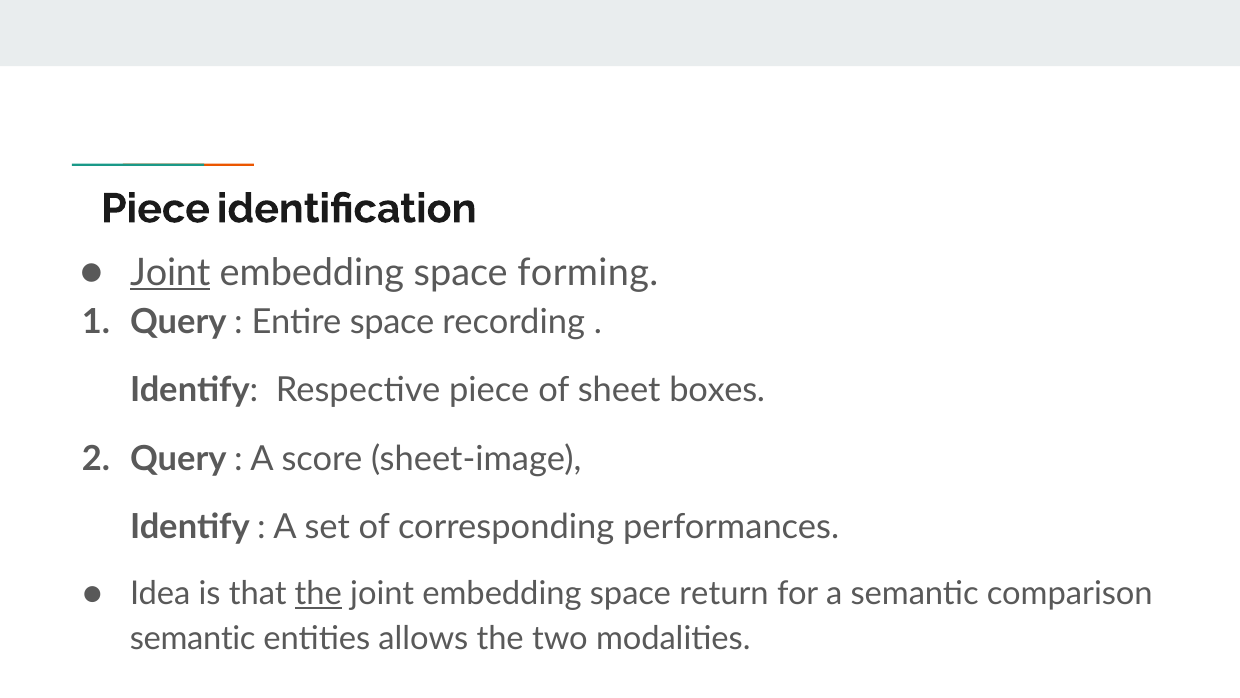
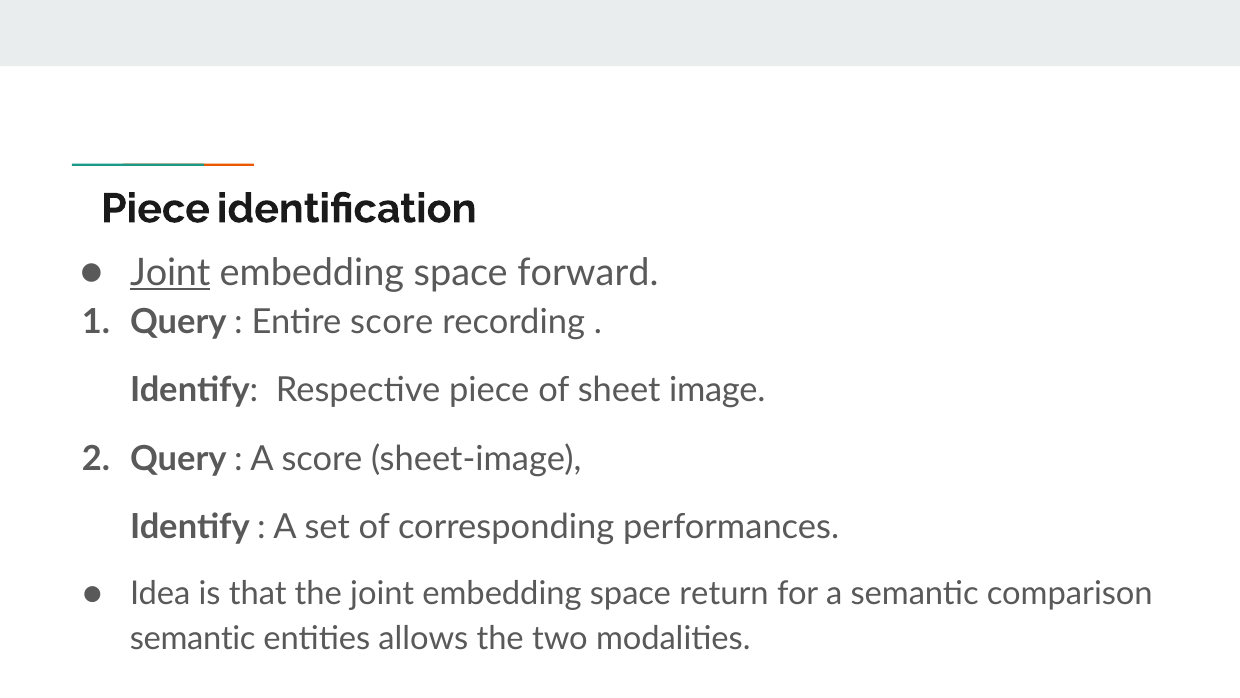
forming: forming -> forward (588, 273)
Entire space: space -> score (392, 322)
boxes: boxes -> image (717, 390)
the underline: present -> none (318, 593)
